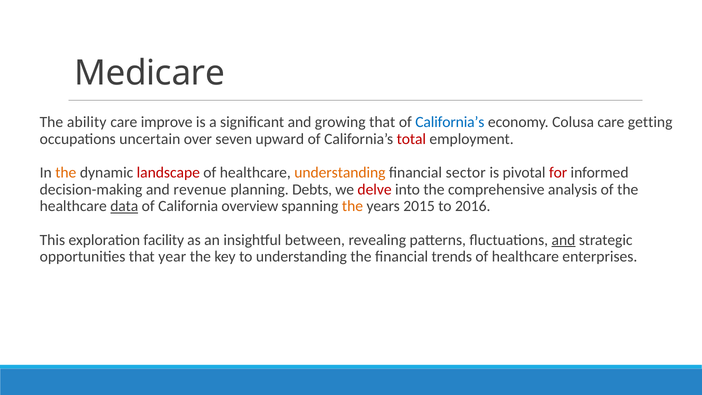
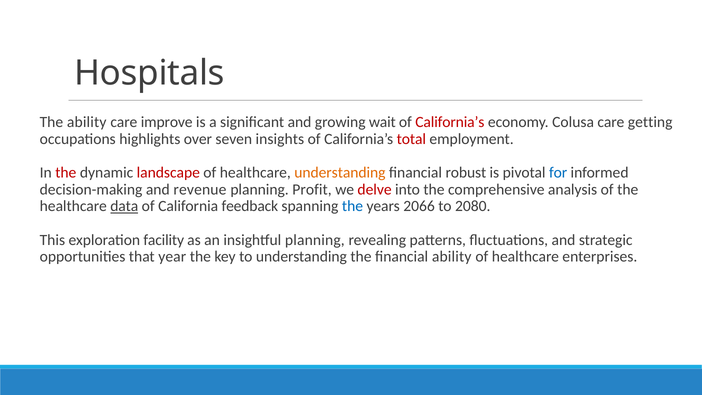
Medicare: Medicare -> Hospitals (149, 73)
growing that: that -> wait (382, 122)
California’s colour: blue -> red (450, 122)
uncertain: uncertain -> highlights (150, 139)
upward: upward -> insights (280, 139)
the colour: orange -> red (66, 173)
sector: sector -> robust (466, 173)
for colour: red -> blue (558, 173)
Debts: Debts -> Profit (312, 189)
overview: overview -> feedback (250, 206)
the colour: orange -> blue (353, 206)
2015: 2015 -> 2066 (419, 206)
2016: 2016 -> 2080 (473, 206)
insightful between: between -> planning (315, 240)
and underline: present -> none (563, 240)
financial trends: trends -> ability (452, 257)
